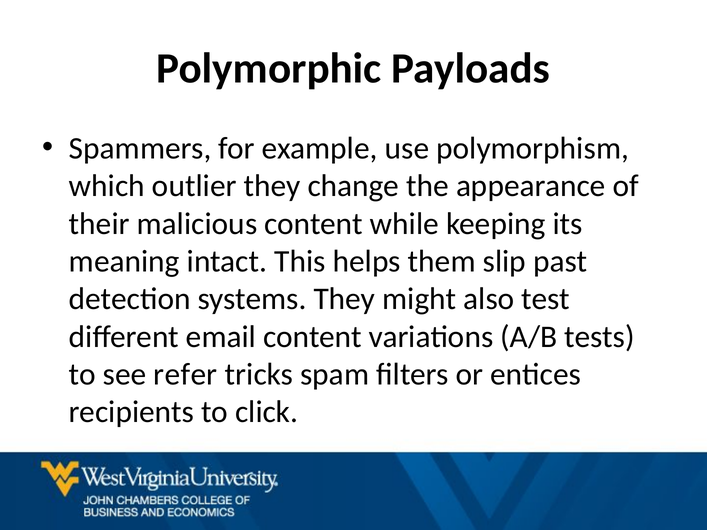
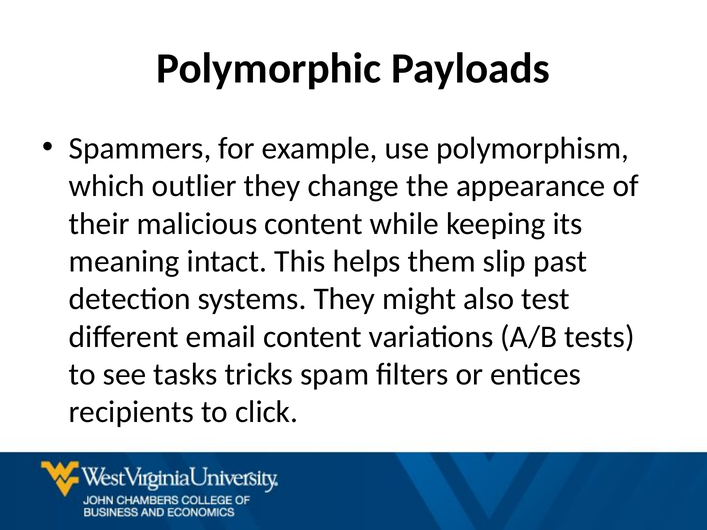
refer: refer -> tasks (186, 375)
